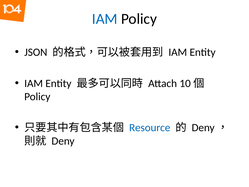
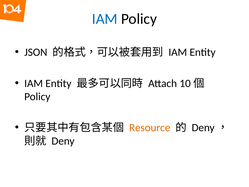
Resource colour: blue -> orange (150, 128)
